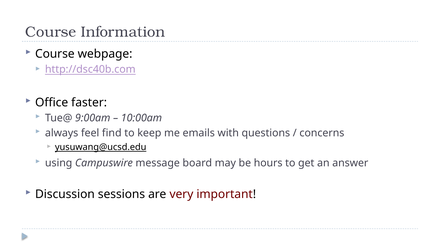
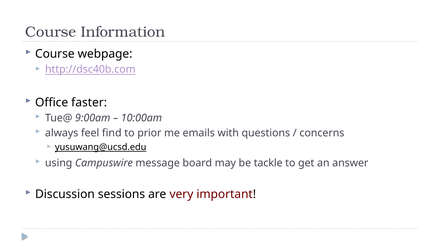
keep: keep -> prior (149, 133)
hours: hours -> tackle (268, 163)
